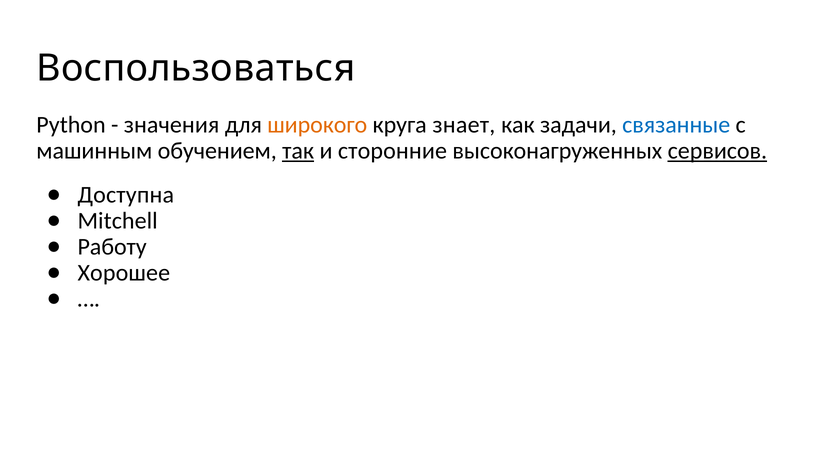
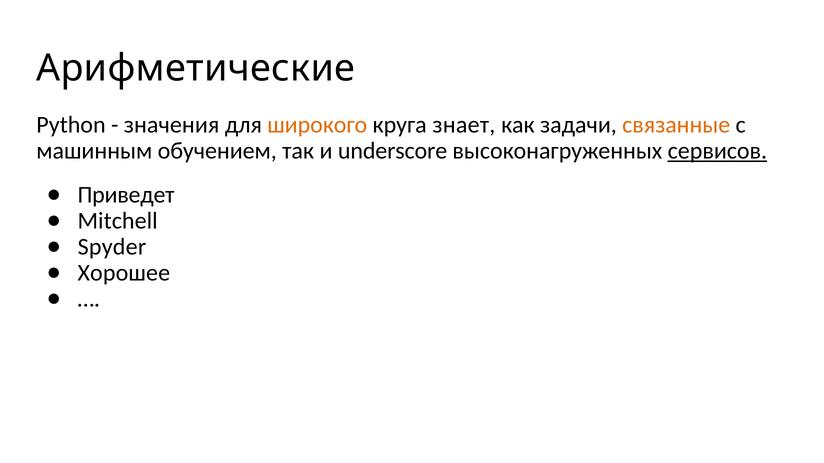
Воспользоваться: Воспользоваться -> Арифметические (196, 69)
связанные colour: blue -> orange (676, 125)
так underline: present -> none (298, 151)
сторонние: сторонние -> underscore (393, 151)
Доступна: Доступна -> Приведет (126, 195)
Работу: Работу -> Spyder (112, 247)
